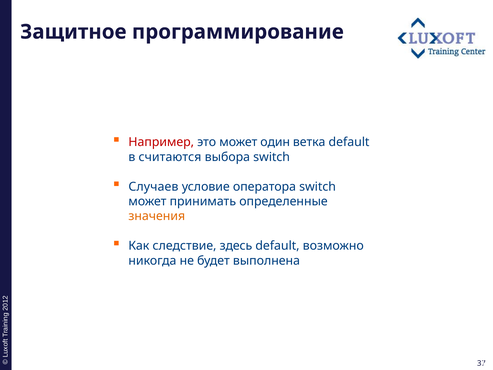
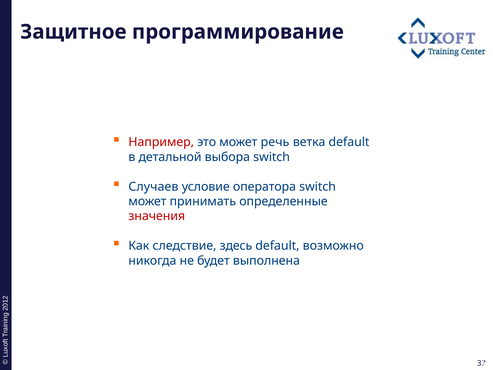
один: один -> речь (275, 142)
считаются: считаются -> детальной (170, 157)
значения colour: orange -> red (157, 216)
